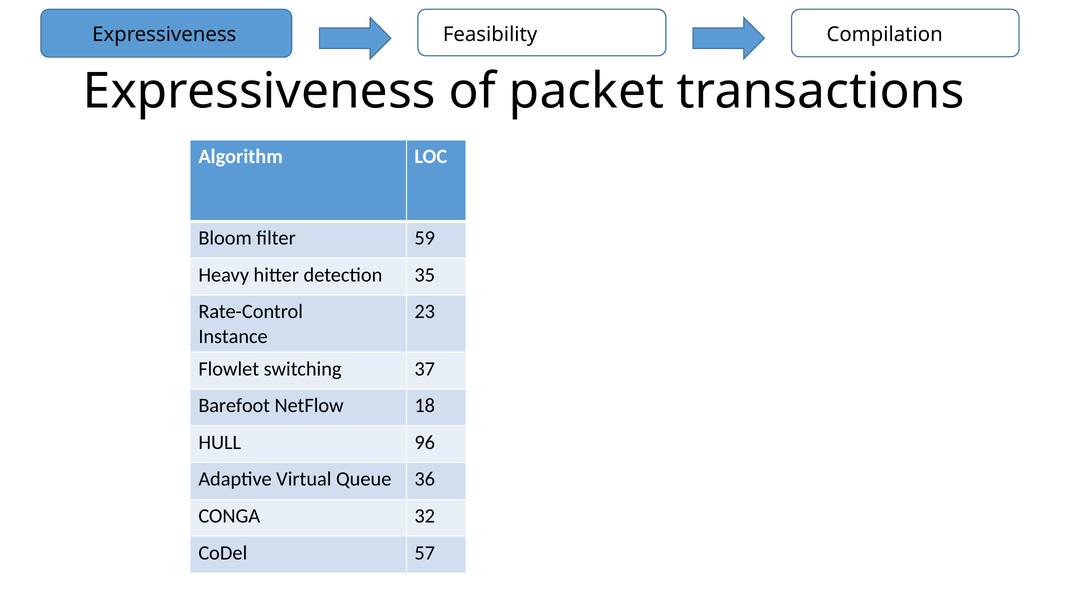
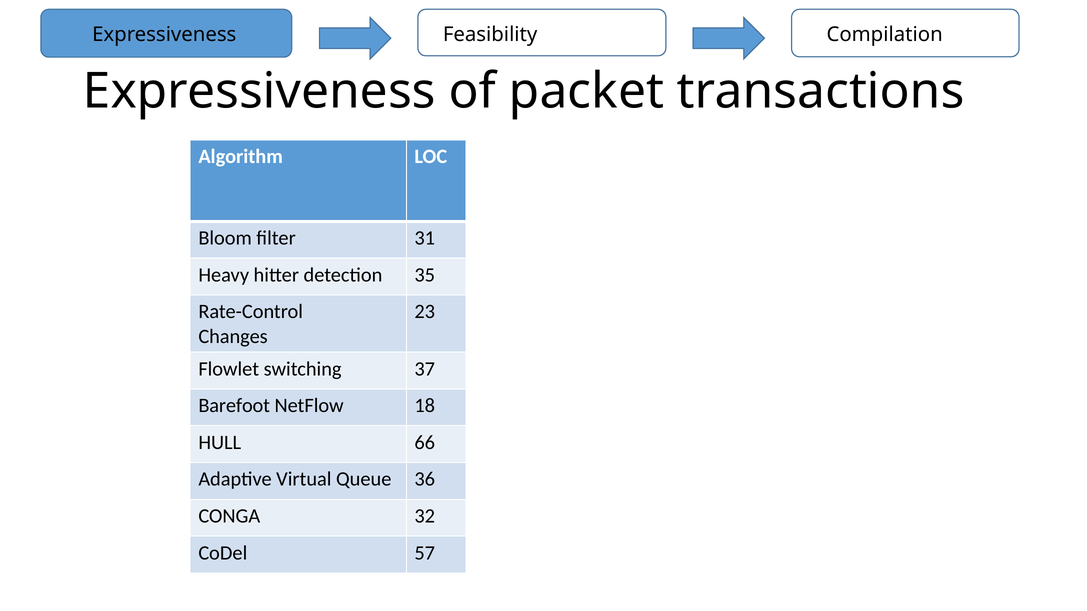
59: 59 -> 31 (425, 238)
Instance: Instance -> Changes (233, 337)
96: 96 -> 66 (425, 443)
